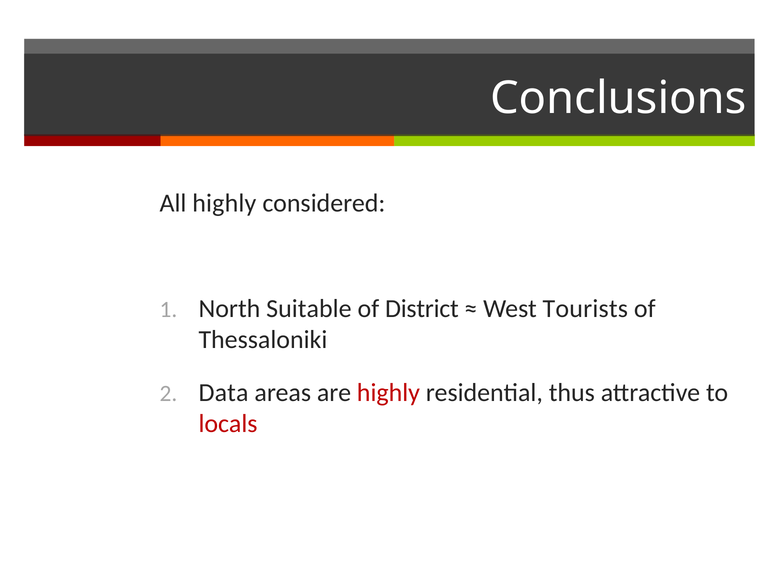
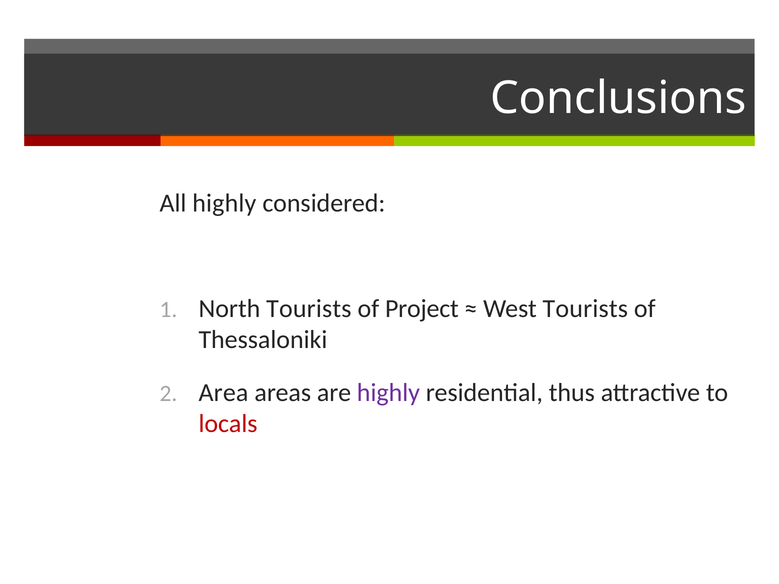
North Suitable: Suitable -> Tourists (309, 309)
District: District -> Project (422, 309)
Data: Data -> Area (223, 393)
highly colour: red -> purple (388, 393)
